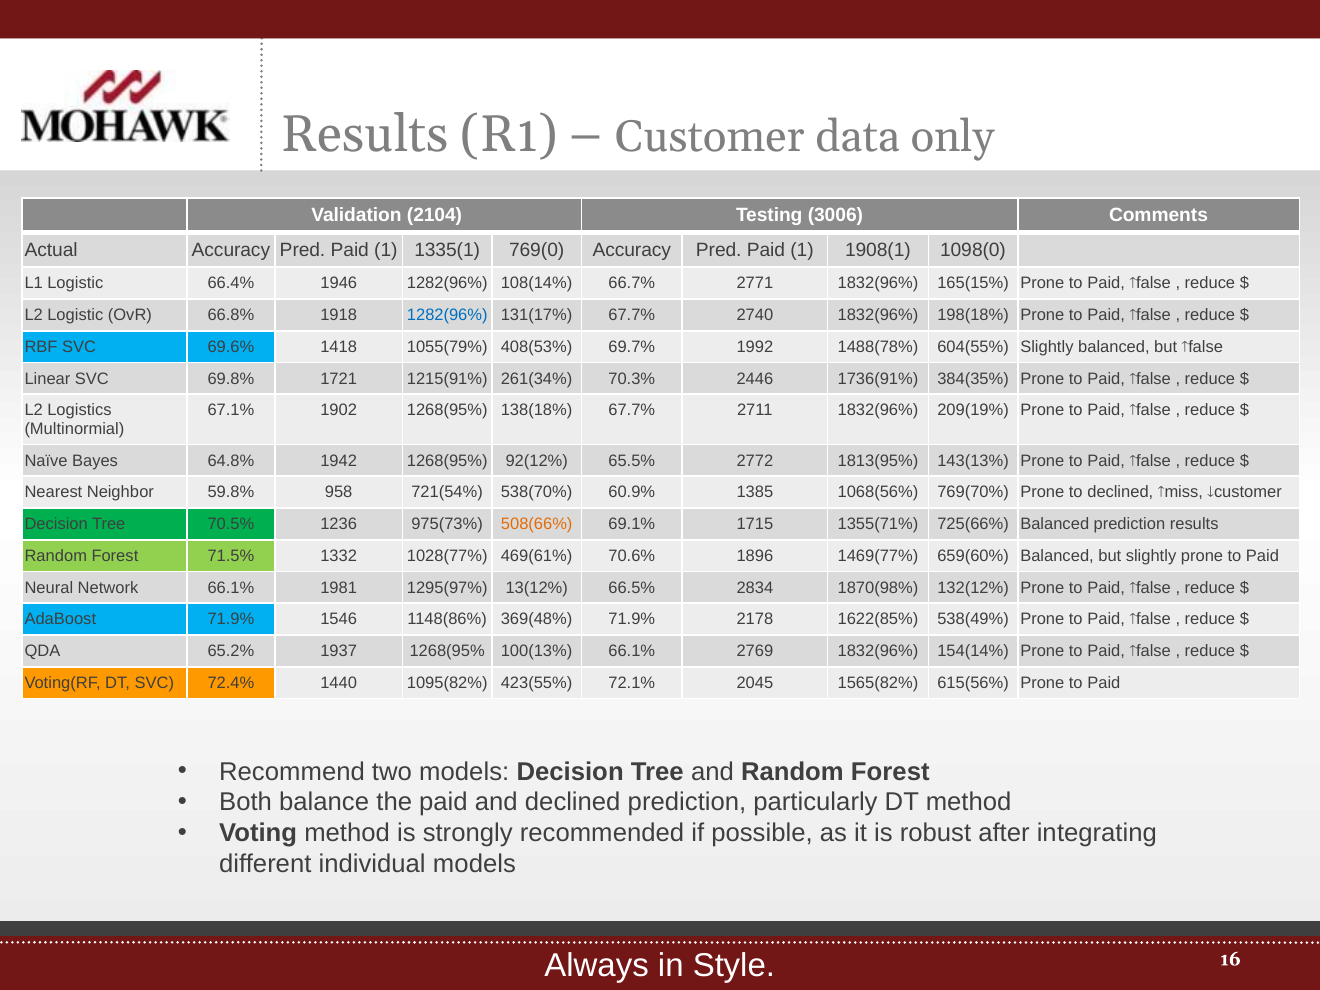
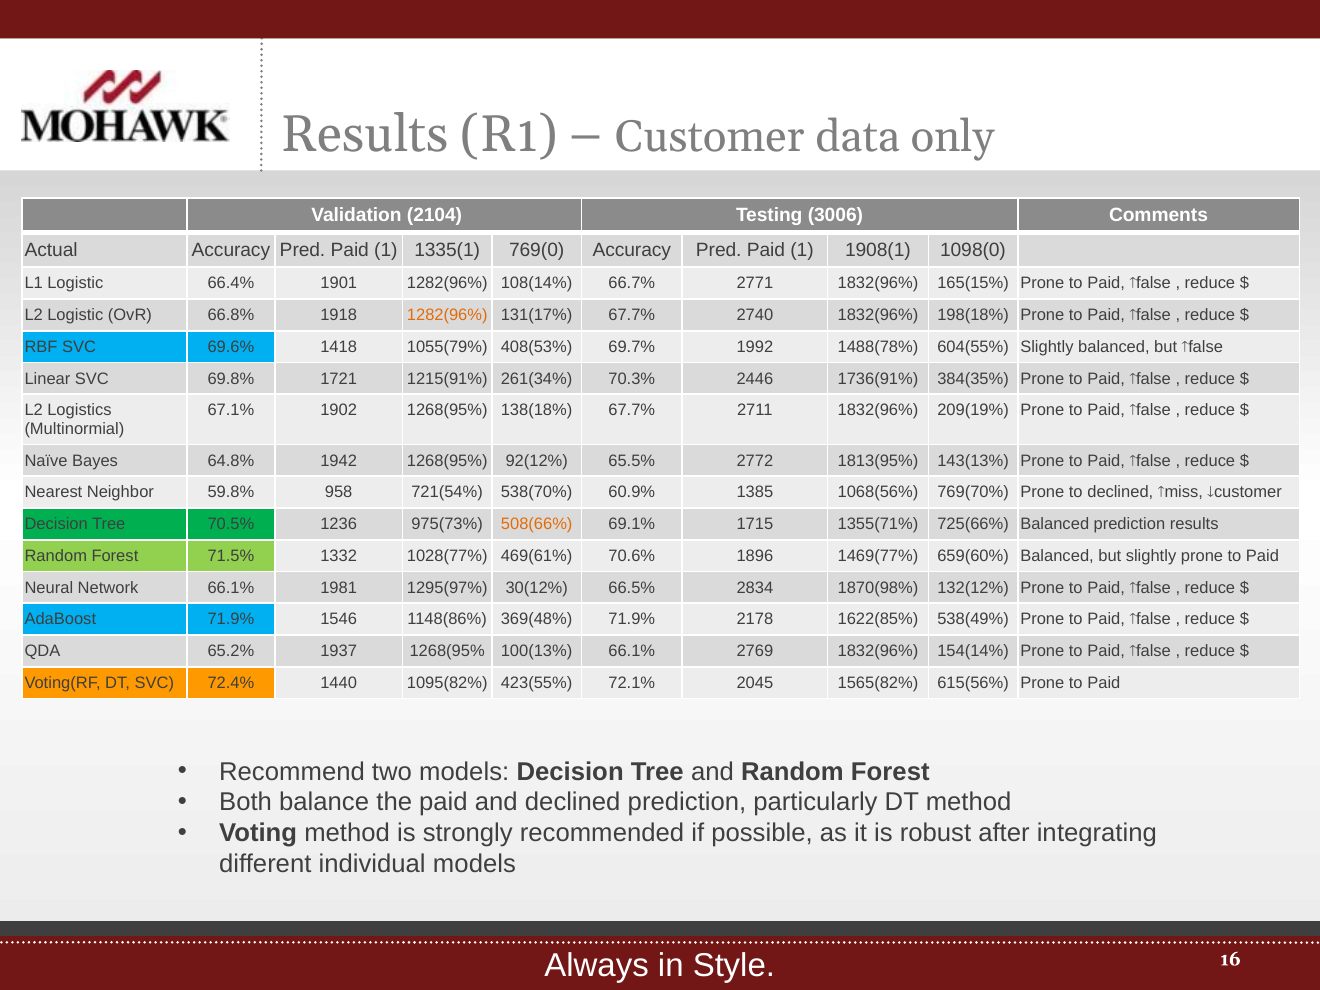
1946: 1946 -> 1901 (339, 283)
1282(96% colour: blue -> orange (447, 315)
13(12%: 13(12% -> 30(12% (537, 588)
